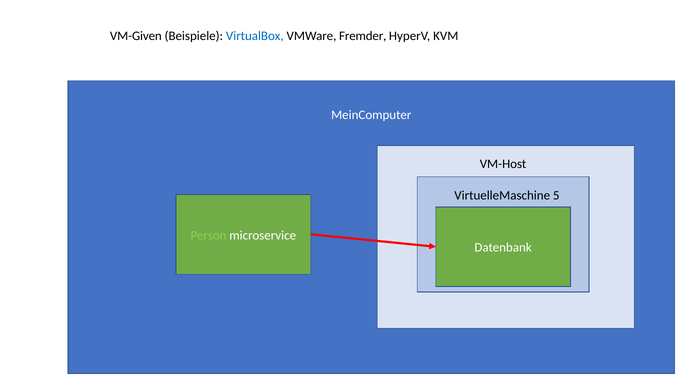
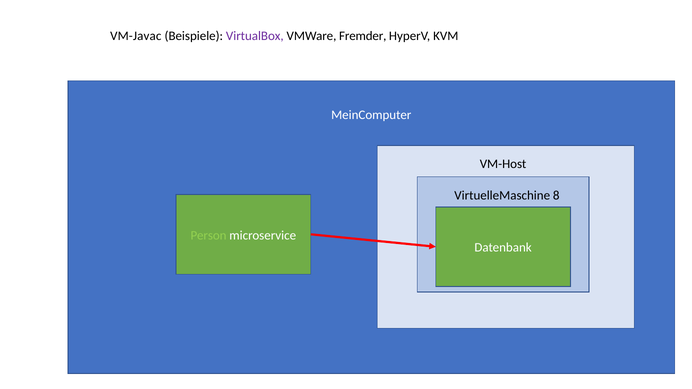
VM-Given: VM-Given -> VM-Javac (136, 36)
VirtualBox colour: blue -> purple (255, 36)
5: 5 -> 8 (556, 195)
